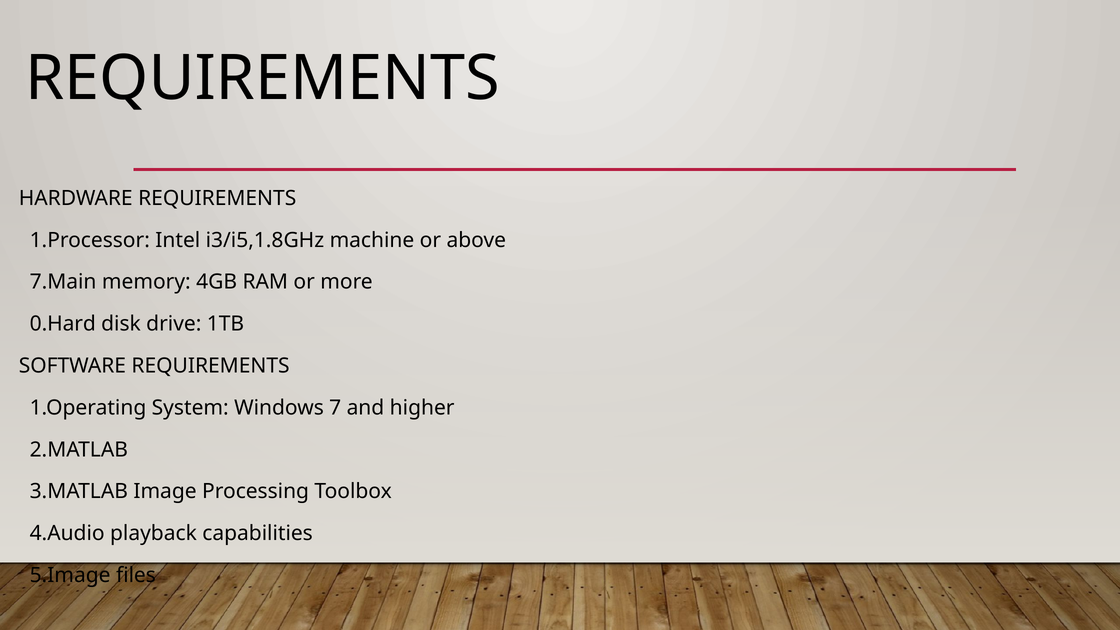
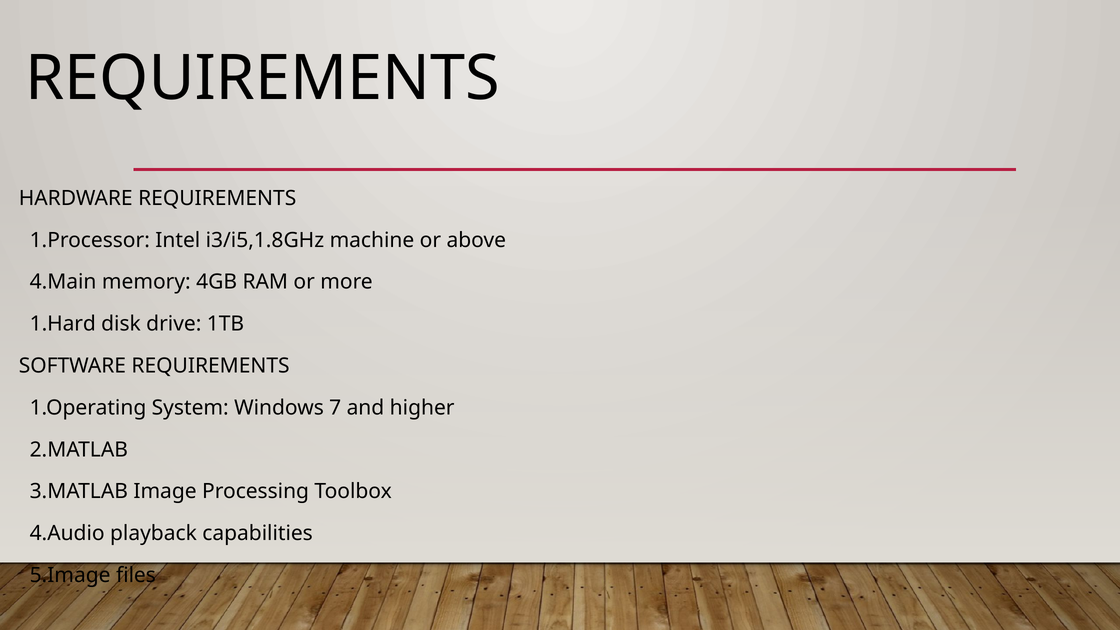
7.Main: 7.Main -> 4.Main (63, 282)
0.Hard: 0.Hard -> 1.Hard (63, 324)
